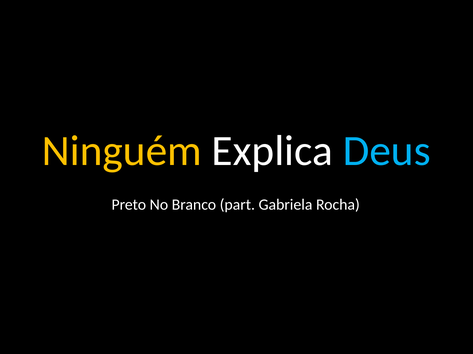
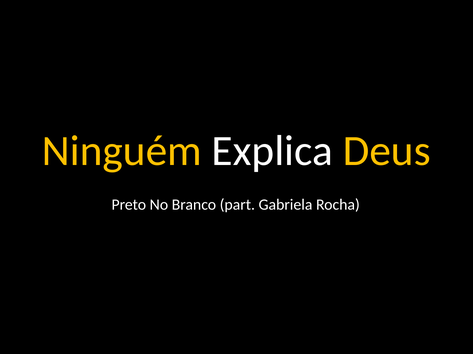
Deus colour: light blue -> yellow (387, 151)
